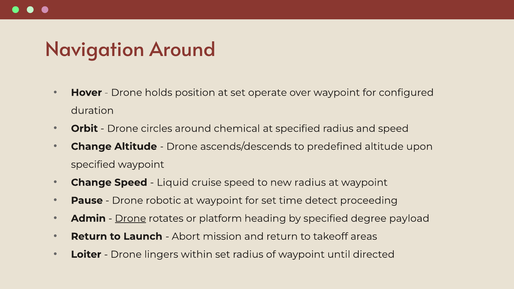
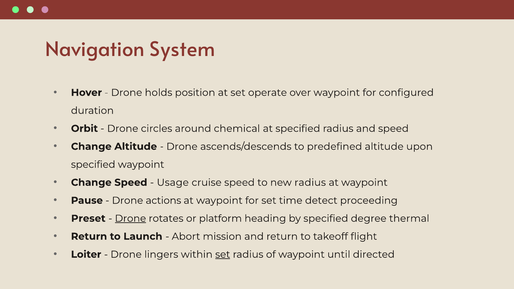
Navigation Around: Around -> System (183, 49)
Liquid: Liquid -> Usage (173, 183)
robotic: robotic -> actions (163, 201)
Admin: Admin -> Preset (88, 219)
payload: payload -> thermal (409, 219)
areas: areas -> flight (364, 237)
set underline: none -> present (223, 255)
